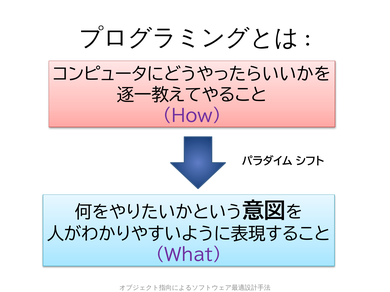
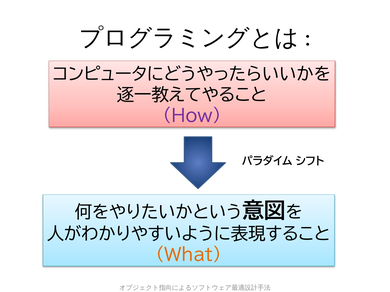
What colour: purple -> orange (189, 255)
